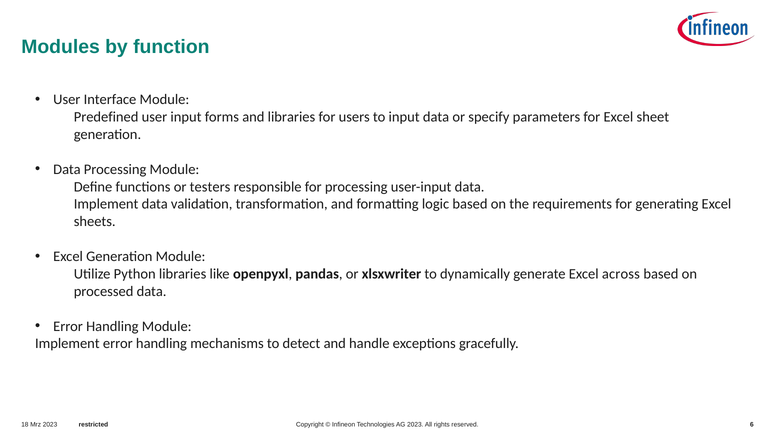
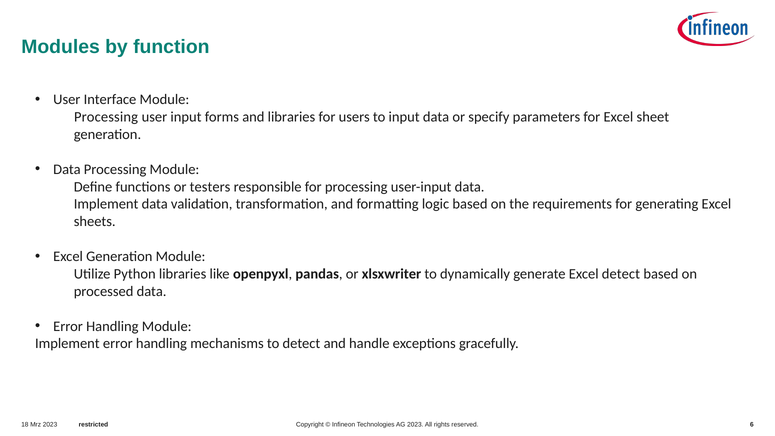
Predefined: Predefined -> Processing (106, 117)
Excel across: across -> detect (621, 274)
